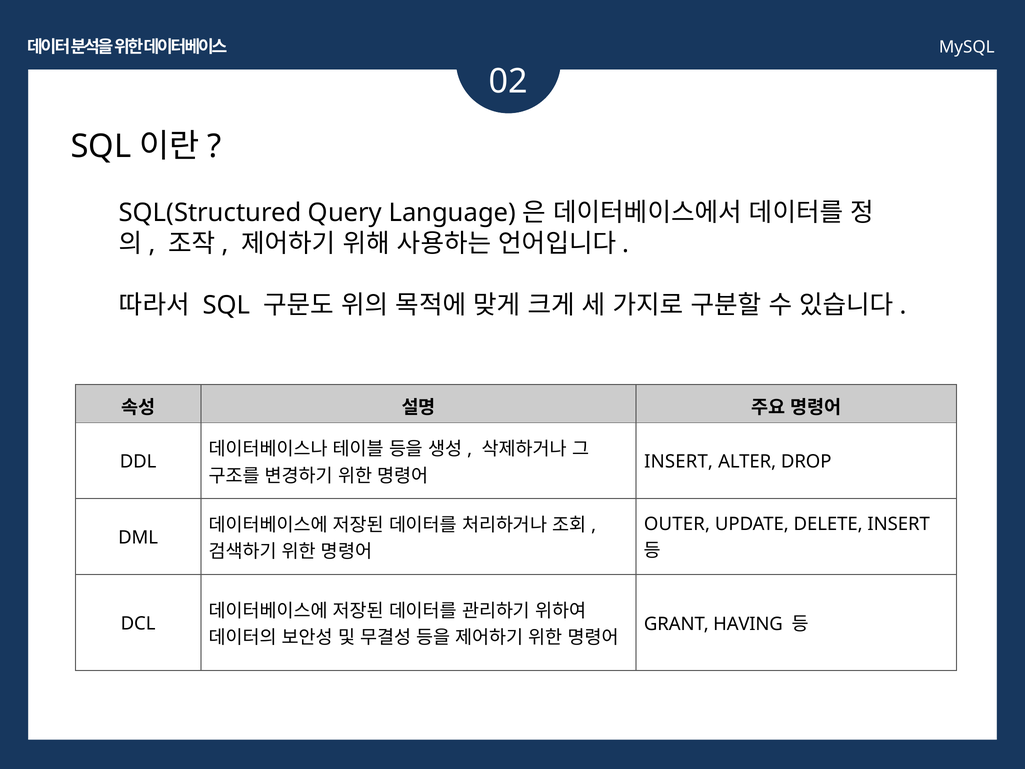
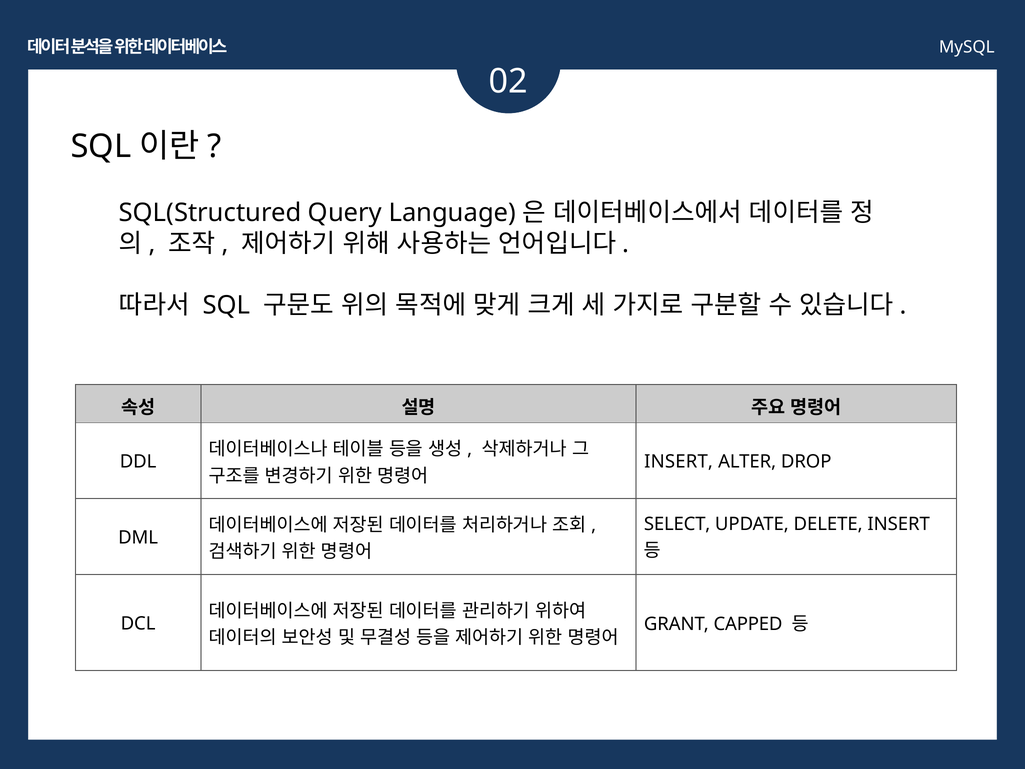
OUTER: OUTER -> SELECT (677, 524)
HAVING: HAVING -> CAPPED (748, 624)
